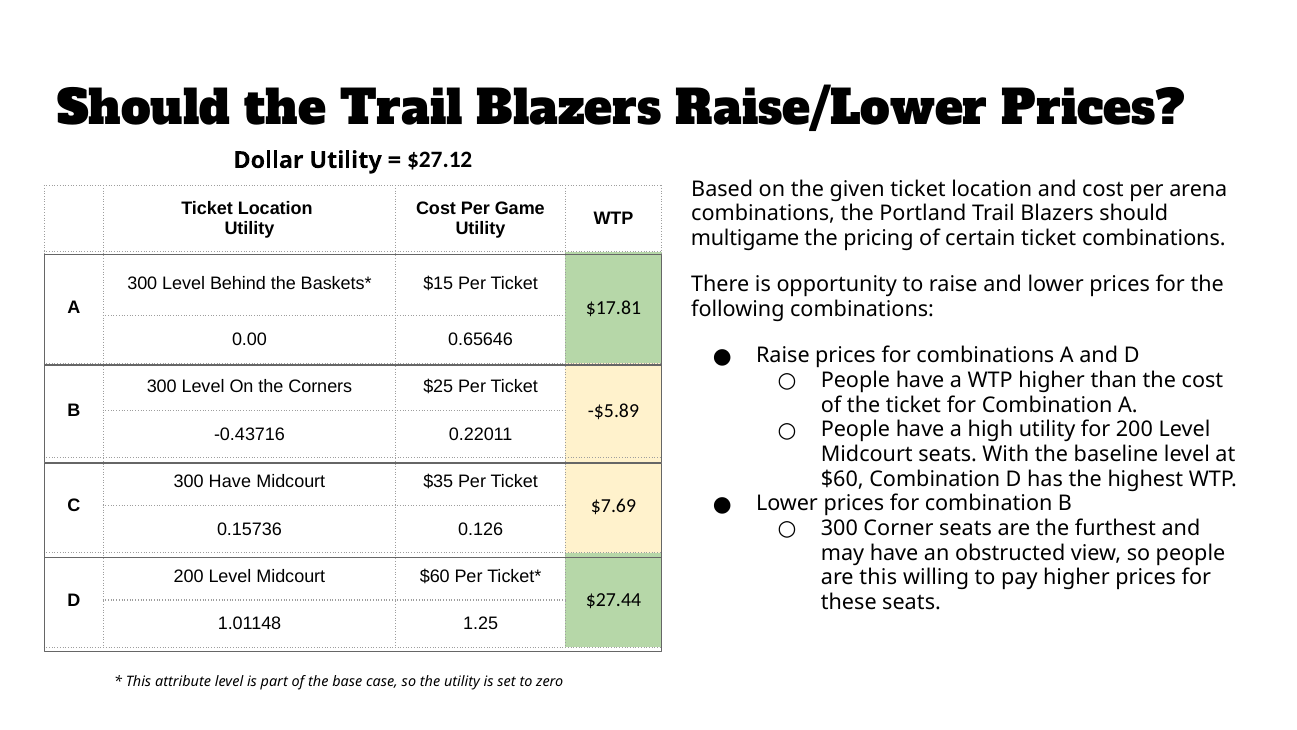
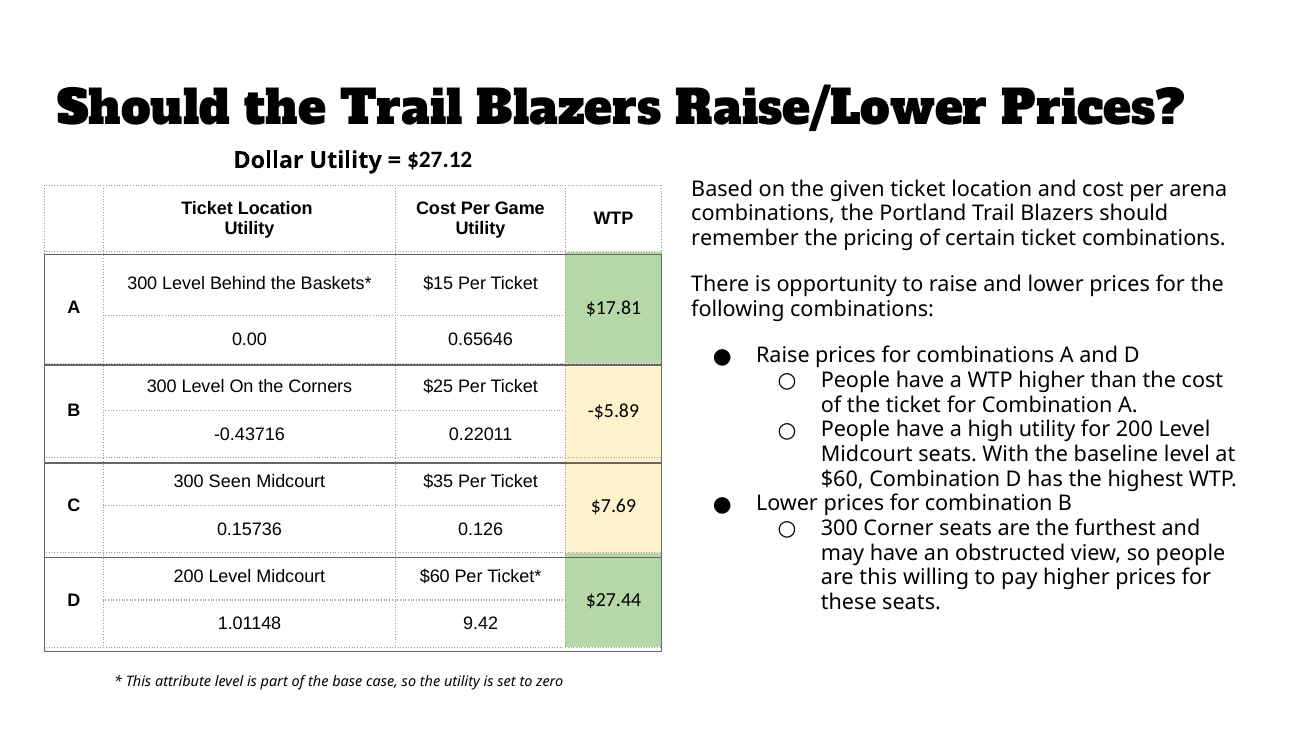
multigame: multigame -> remember (745, 238)
300 Have: Have -> Seen (230, 481)
1.25: 1.25 -> 9.42 (481, 624)
